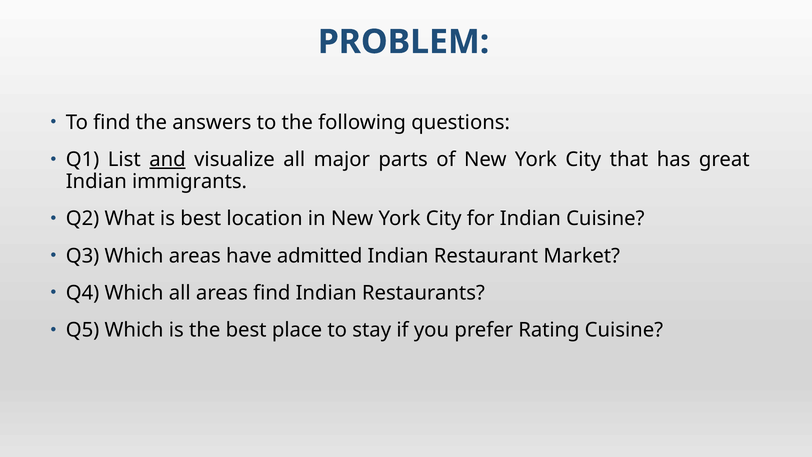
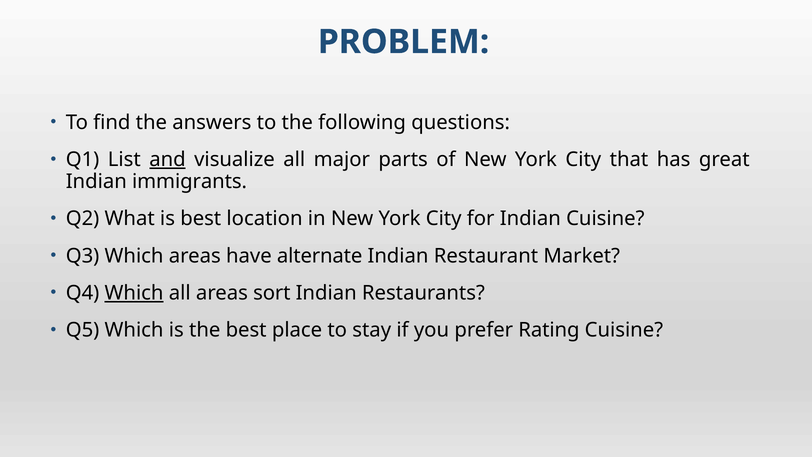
admitted: admitted -> alternate (320, 256)
Which underline: none -> present (134, 293)
areas find: find -> sort (272, 293)
